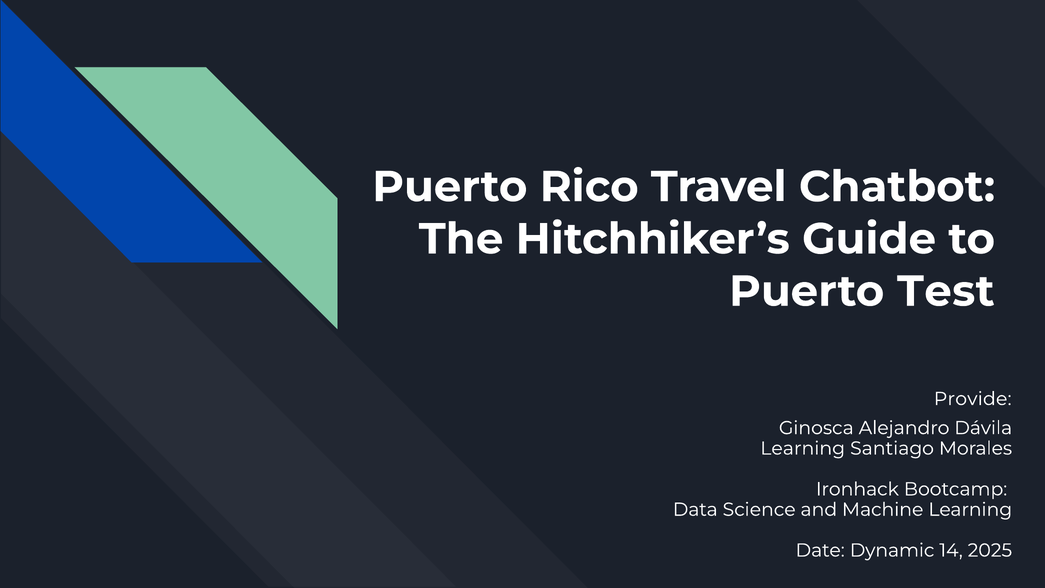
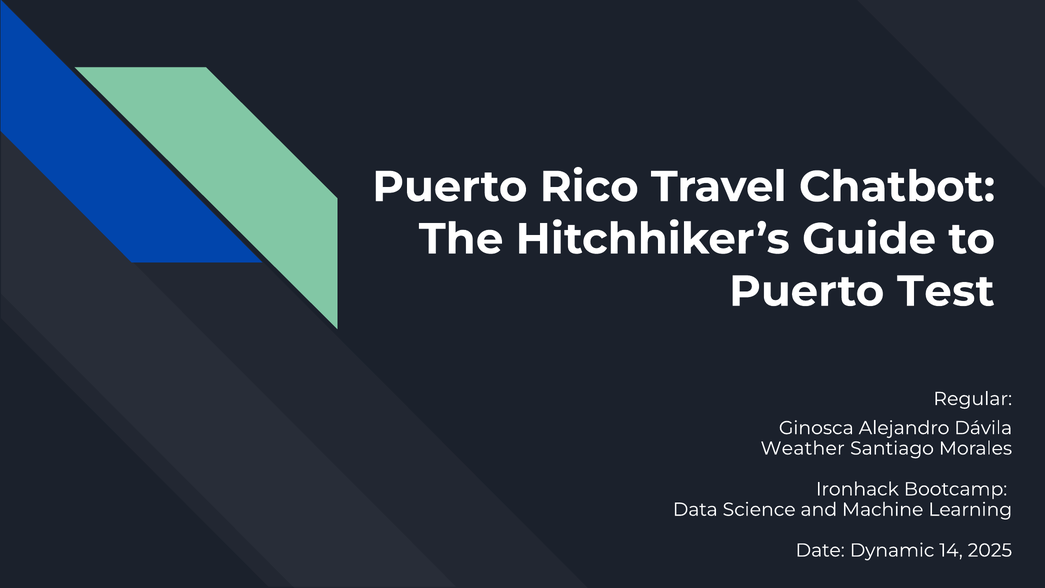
Provide: Provide -> Regular (973, 399)
Learning: Learning -> Weather (803, 448)
